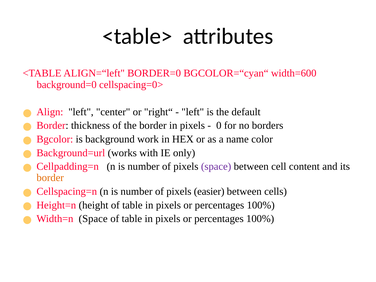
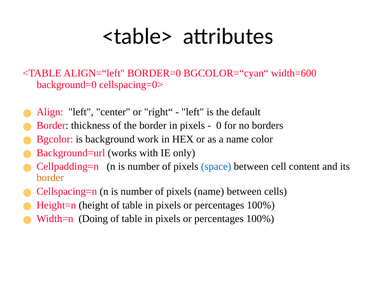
space colour: purple -> blue (216, 166)
pixels easier: easier -> name (209, 191)
Width=n Space: Space -> Doing (93, 219)
